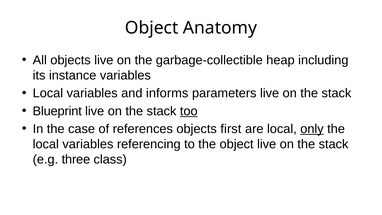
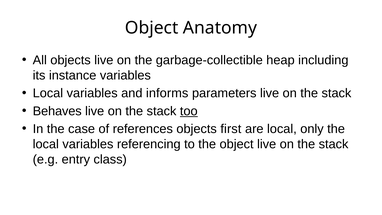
Blueprint: Blueprint -> Behaves (57, 111)
only underline: present -> none (312, 129)
three: three -> entry (76, 159)
